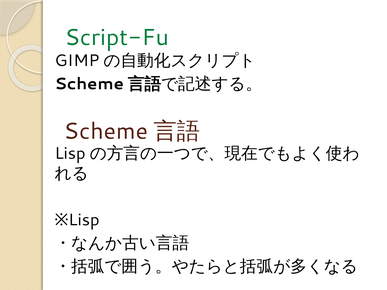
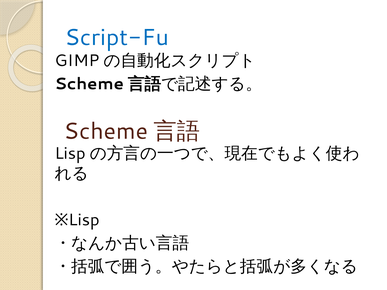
Script-Fu colour: green -> blue (117, 37)
